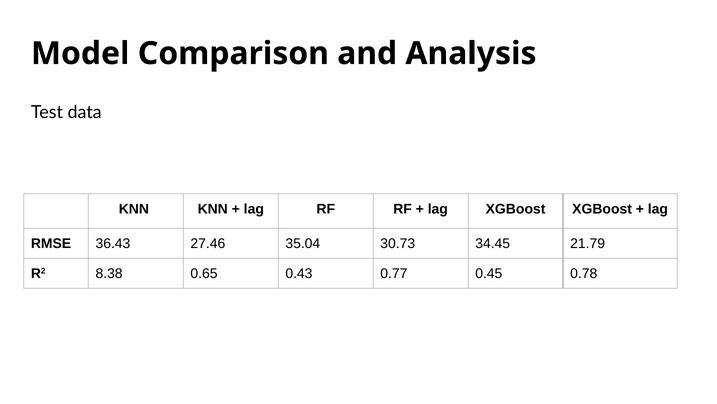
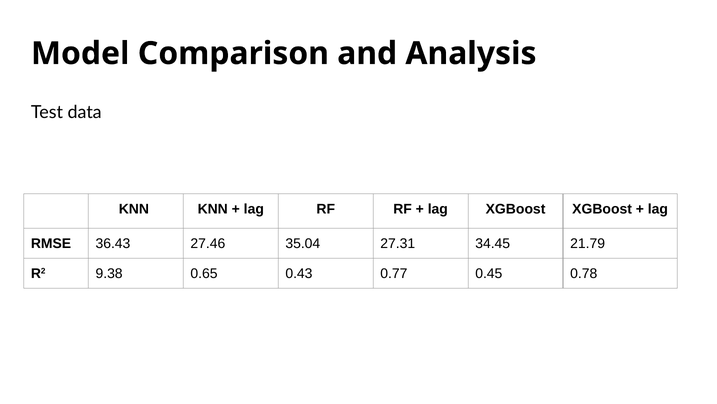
30.73: 30.73 -> 27.31 (398, 243)
8.38: 8.38 -> 9.38 (109, 273)
